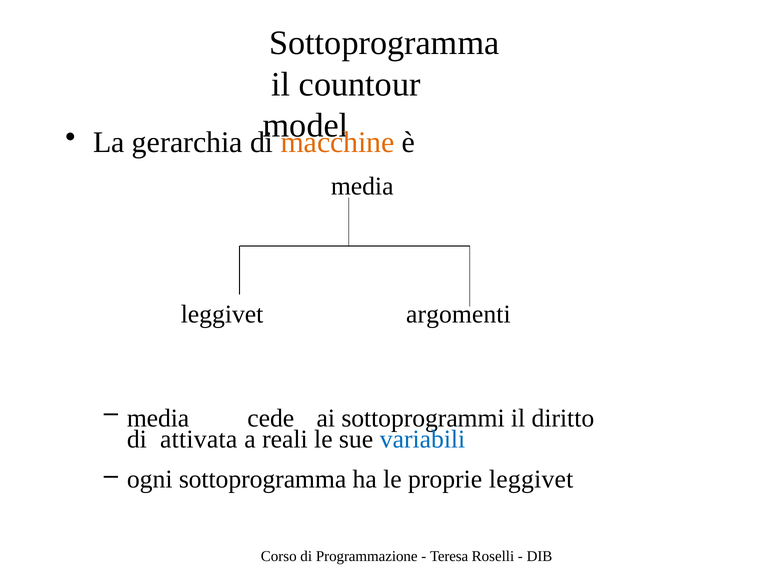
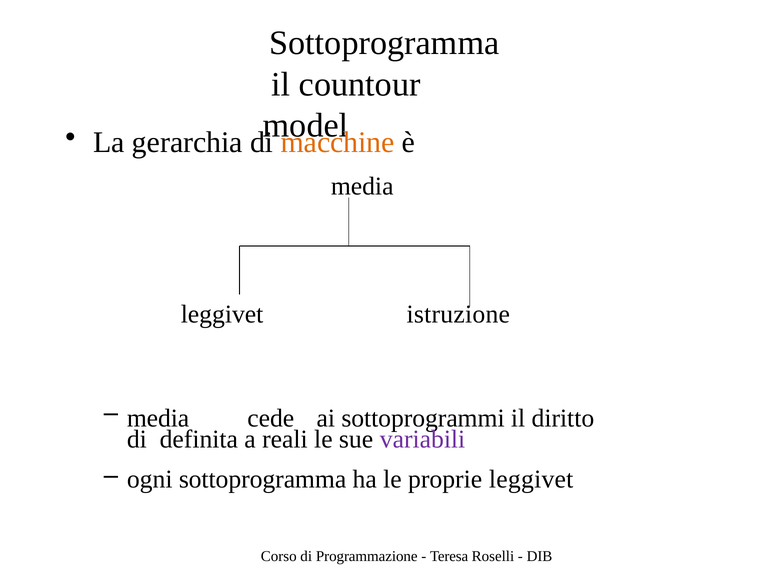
argomenti: argomenti -> istruzione (458, 314)
attivata: attivata -> definita (199, 440)
variabili colour: blue -> purple (423, 440)
